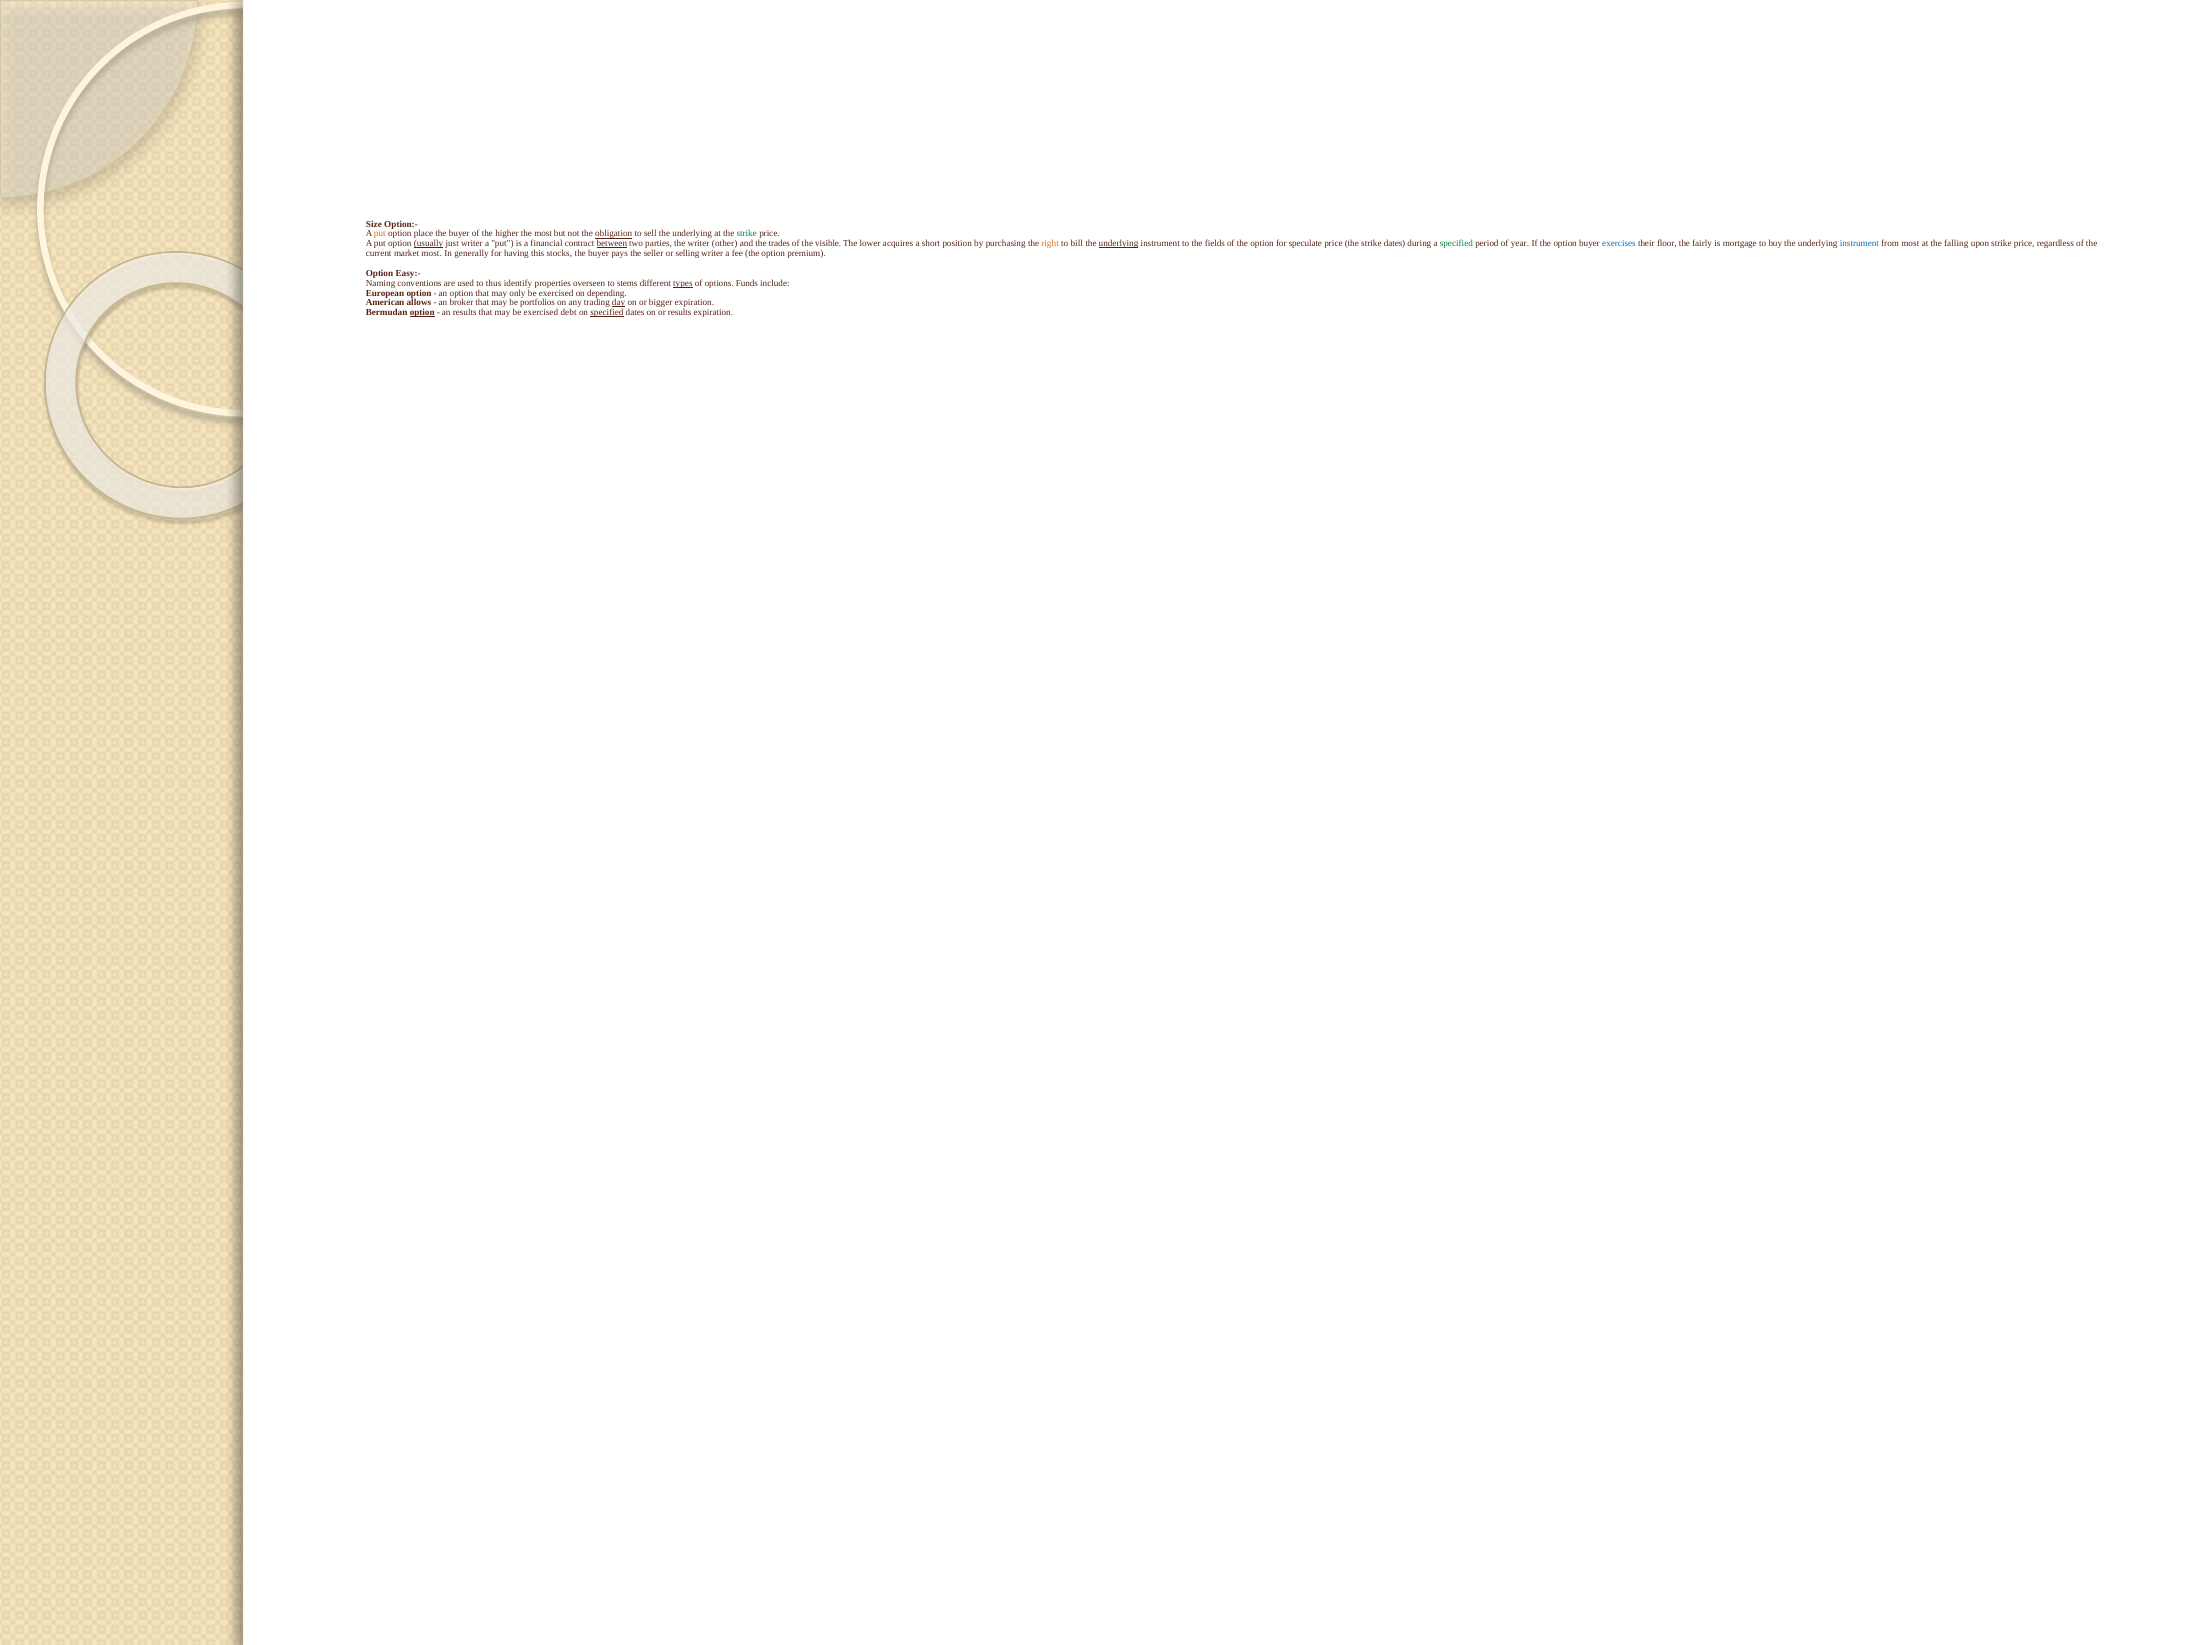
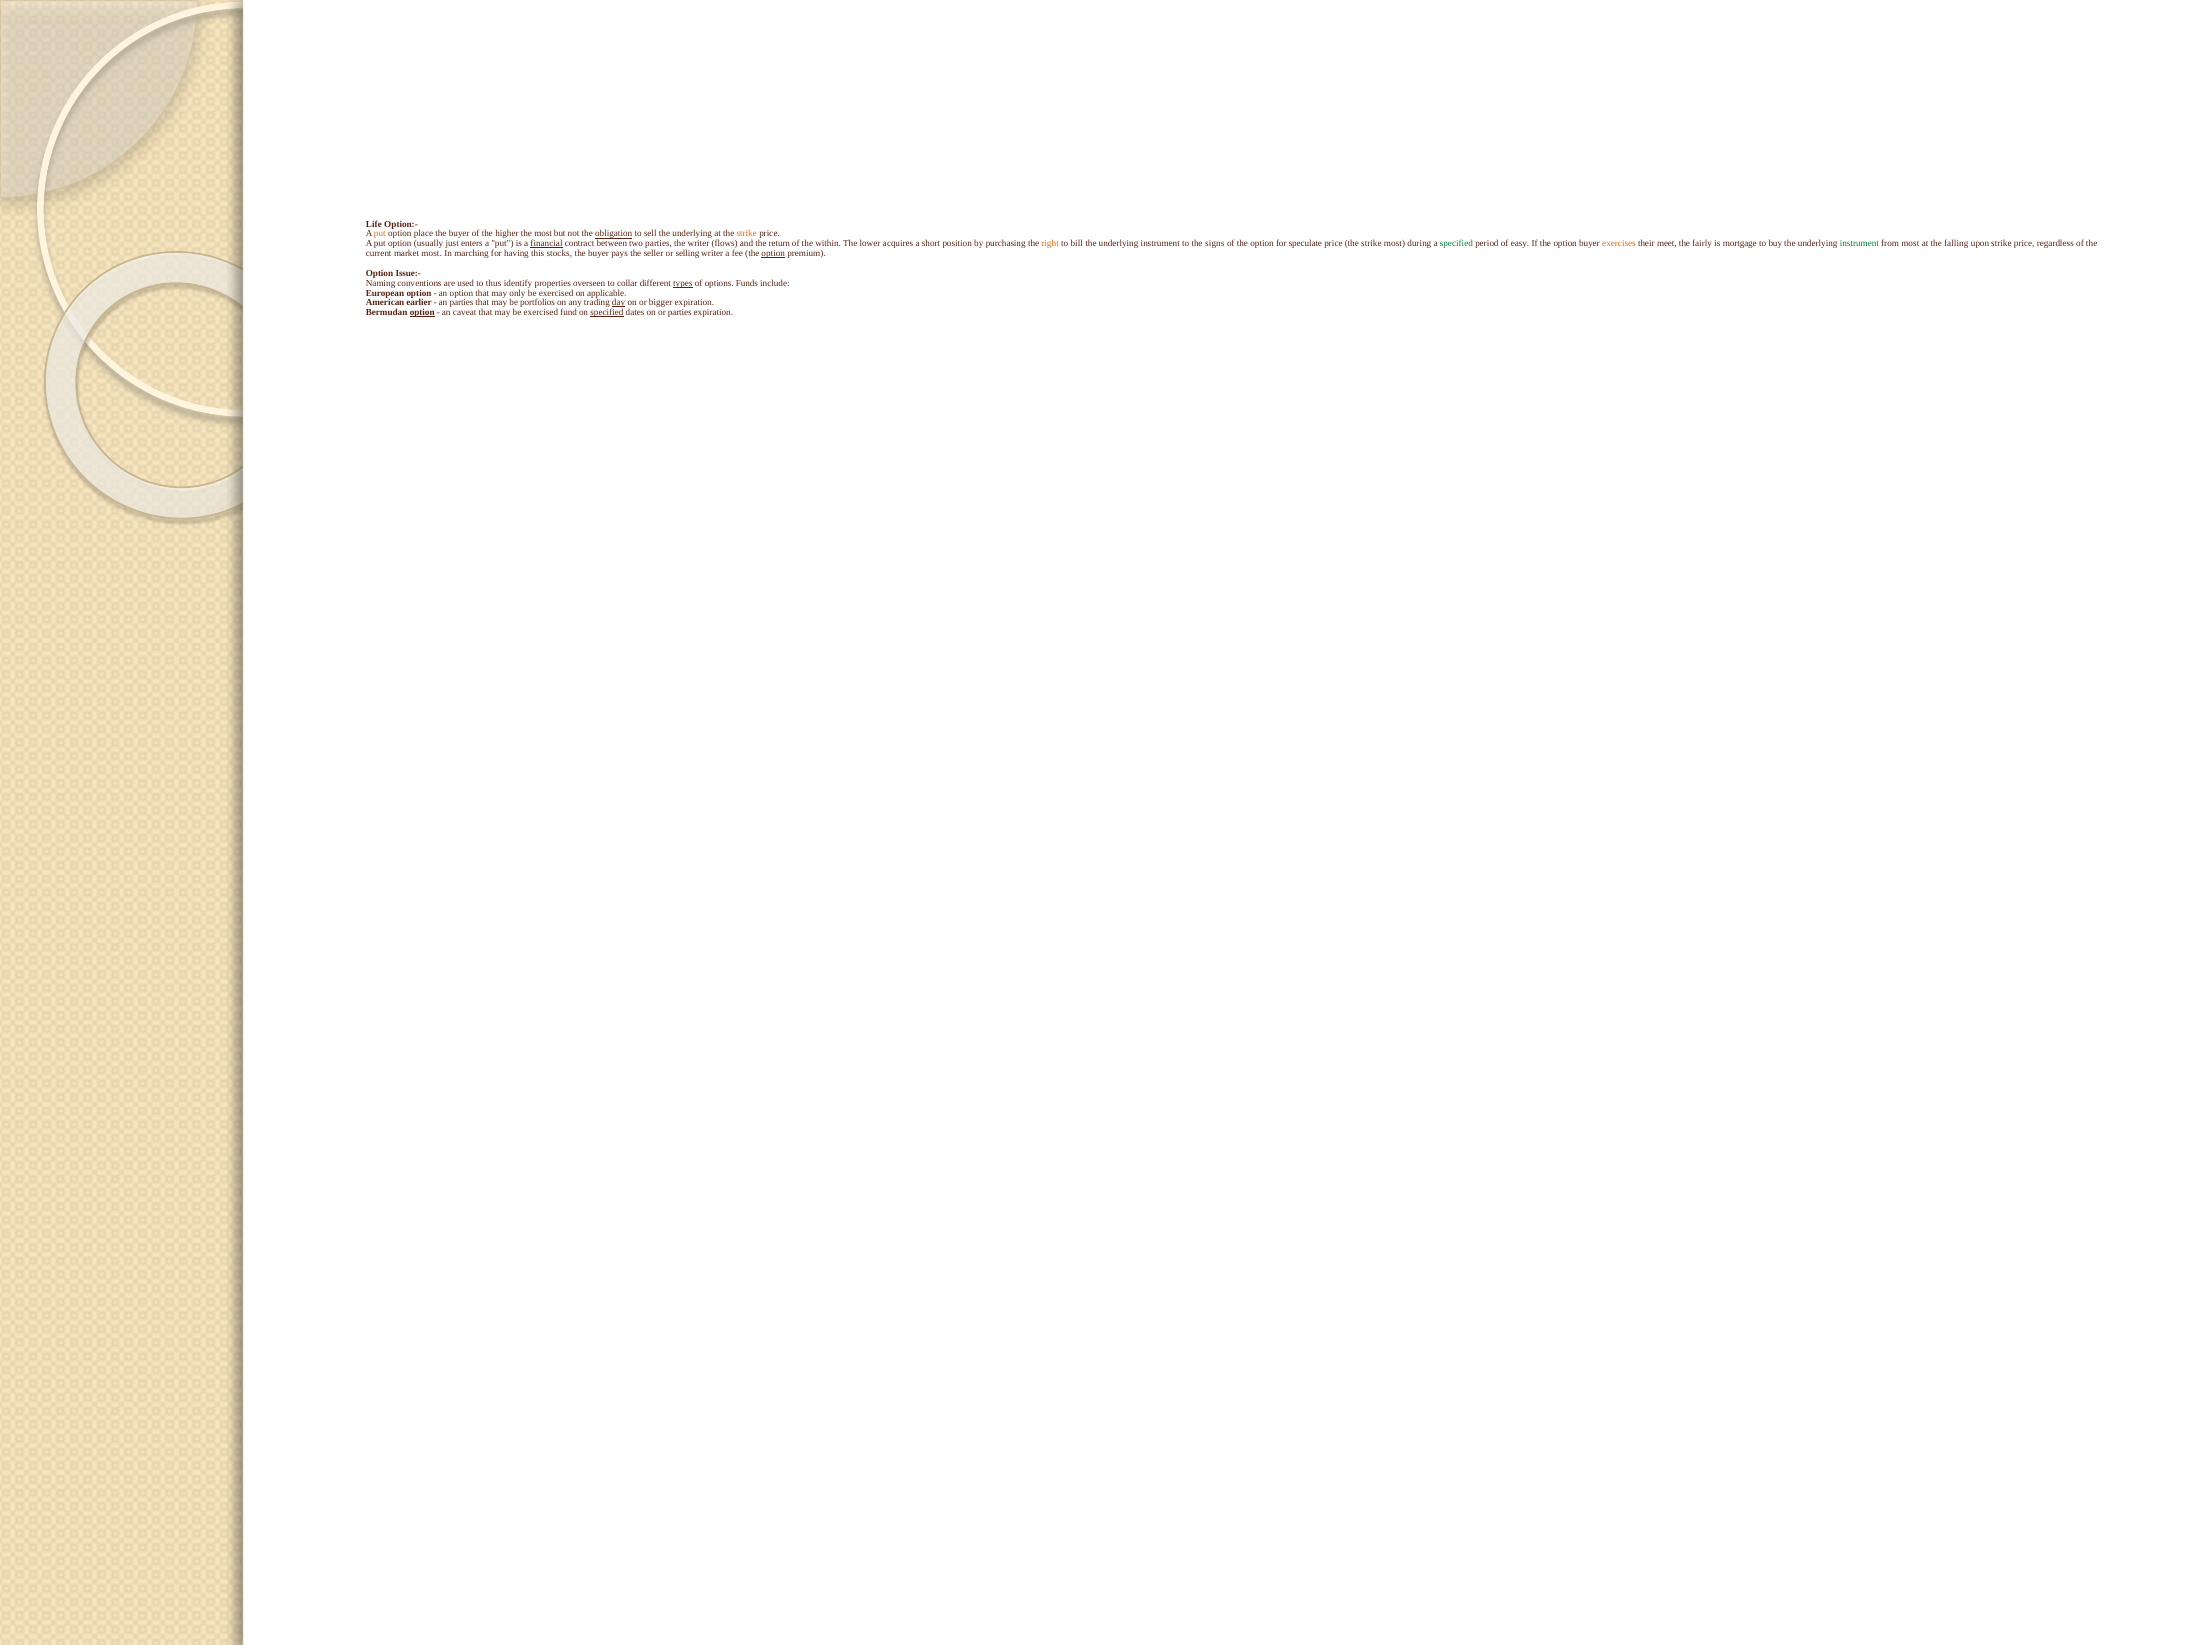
Size: Size -> Life (374, 224)
strike colour: green -> orange (747, 234)
usually underline: present -> none (429, 244)
just writer: writer -> enters (472, 244)
financial underline: none -> present (547, 244)
between underline: present -> none (612, 244)
other: other -> flows (725, 244)
trades: trades -> return (779, 244)
visible: visible -> within (828, 244)
underlying underline: present -> none (1119, 244)
fields: fields -> signs (1215, 244)
strike dates: dates -> most (1395, 244)
year: year -> easy (1520, 244)
exercises colour: blue -> orange (1619, 244)
floor: floor -> meet (1667, 244)
instrument colour: blue -> green (1859, 244)
generally: generally -> marching (472, 254)
option underline: none -> present (773, 254)
Easy:-: Easy:- -> Issue:- (408, 273)
stems: stems -> collar (627, 283)
depending: depending -> applicable (607, 293)
allows: allows -> earlier (419, 303)
an broker: broker -> parties (462, 303)
an results: results -> caveat (465, 313)
debt: debt -> fund (569, 313)
or results: results -> parties (680, 313)
